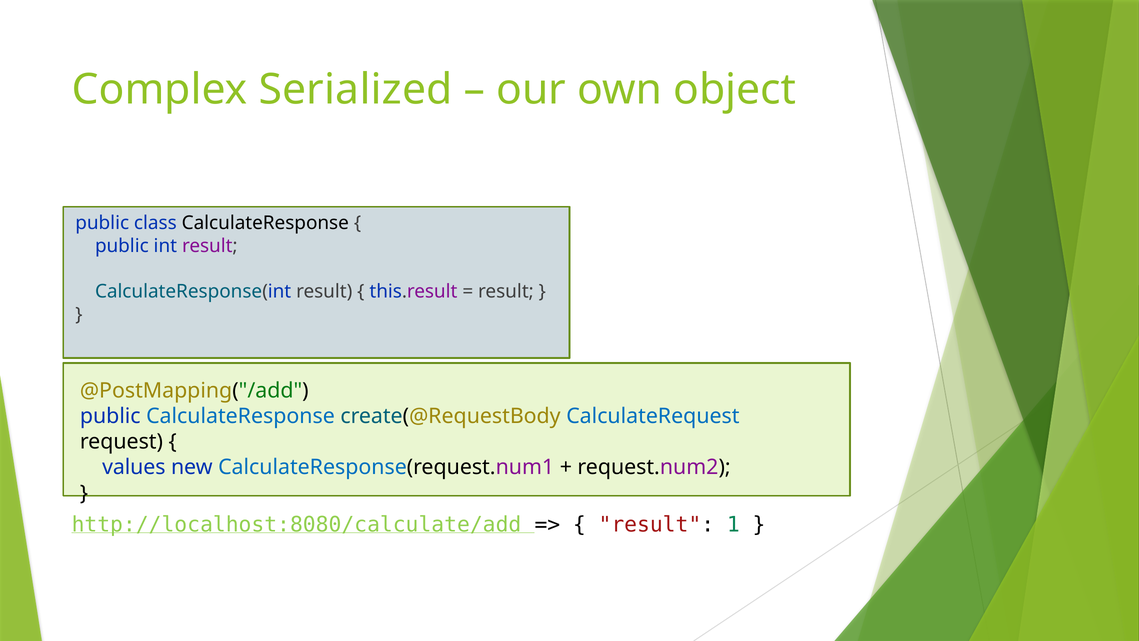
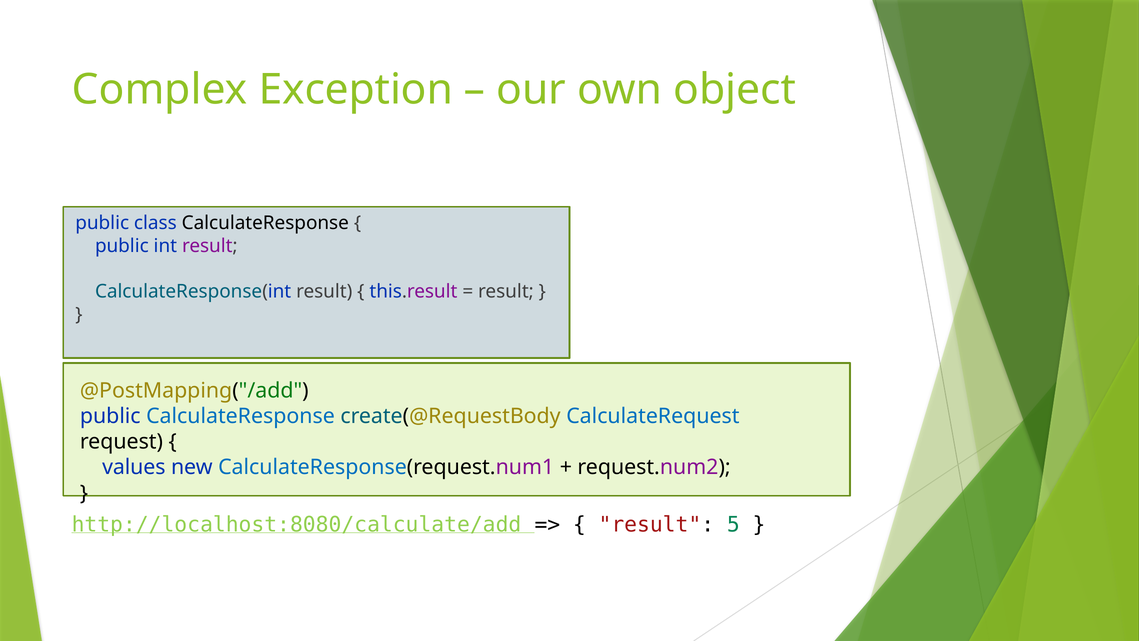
Serialized: Serialized -> Exception (356, 90)
1: 1 -> 5 (733, 524)
